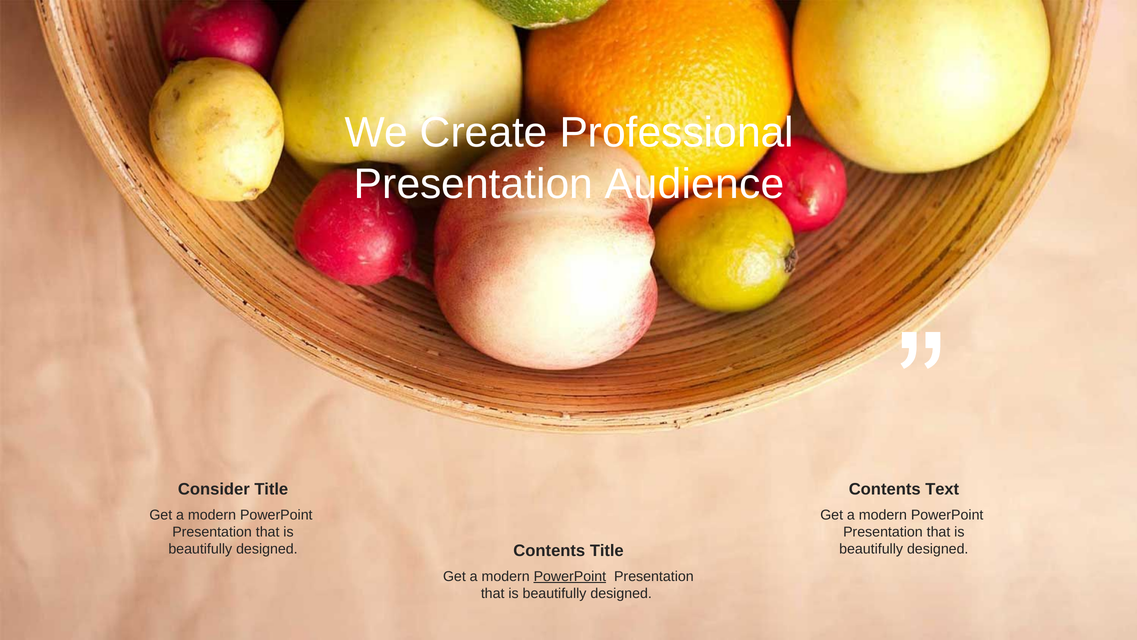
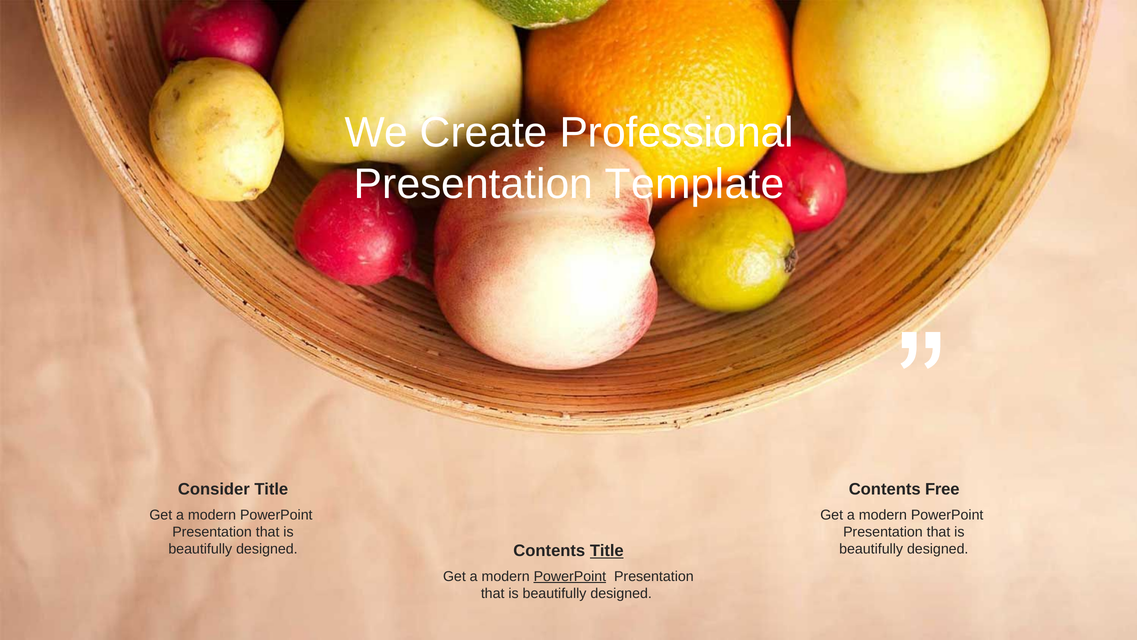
Audience: Audience -> Template (695, 184)
Text: Text -> Free (942, 489)
Title underline: none -> present (607, 550)
